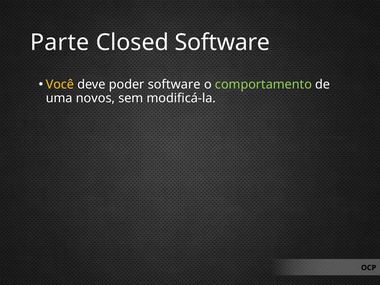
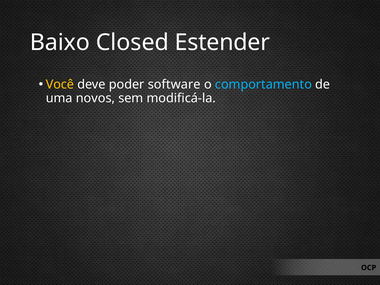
Parte: Parte -> Baixo (60, 43)
Closed Software: Software -> Estender (222, 43)
comportamento colour: light green -> light blue (263, 85)
